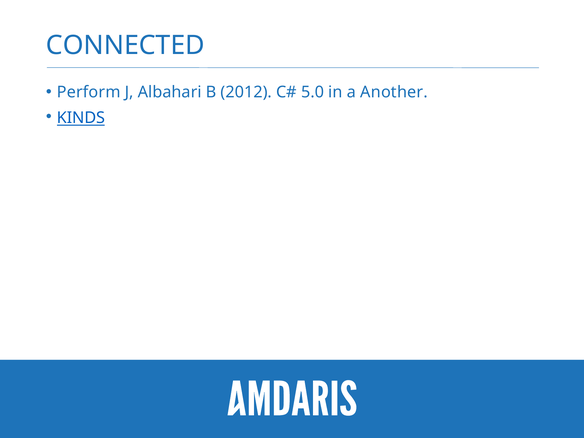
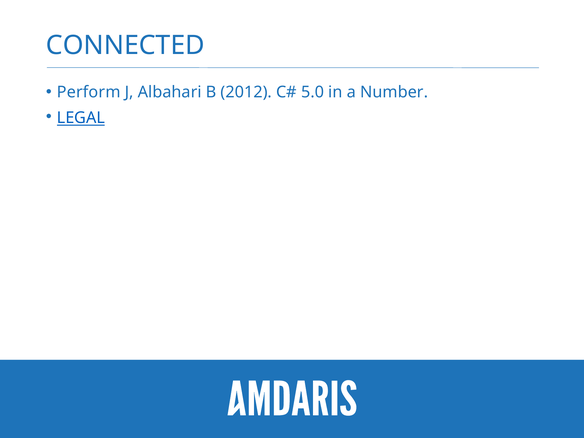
Another: Another -> Number (394, 92)
KINDS: KINDS -> LEGAL (81, 118)
